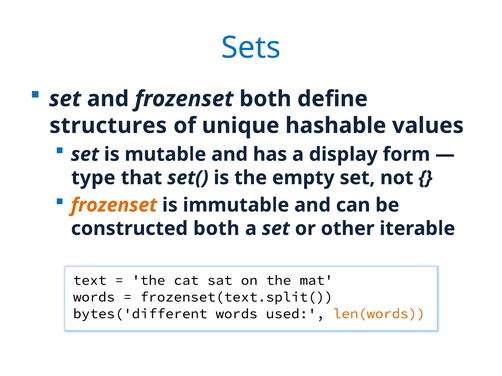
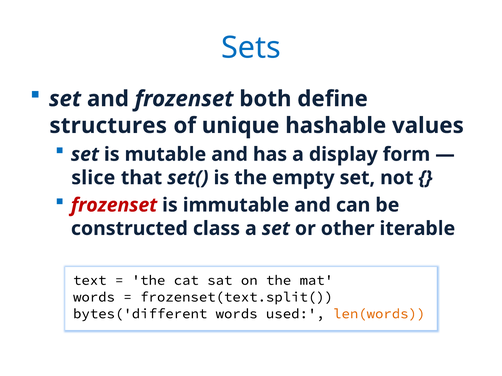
type: type -> slice (93, 178)
frozenset colour: orange -> red (114, 205)
constructed both: both -> class (216, 229)
